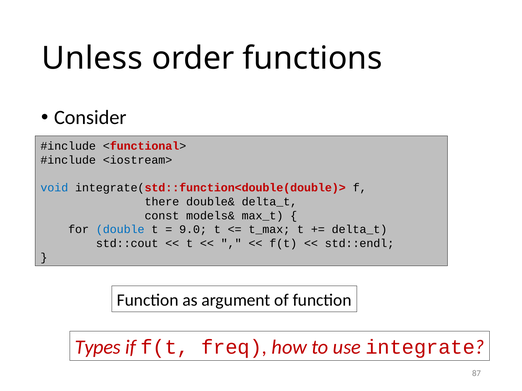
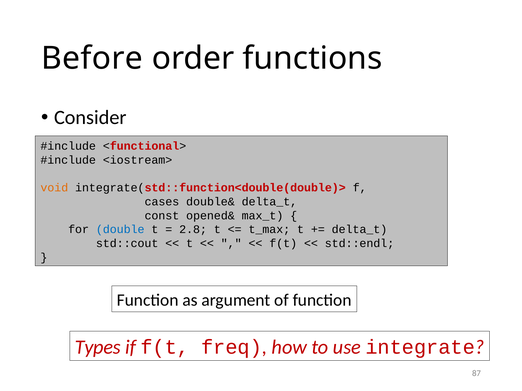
Unless: Unless -> Before (92, 58)
void colour: blue -> orange (54, 188)
there: there -> cases (162, 202)
models&: models& -> opened& (210, 216)
9.0: 9.0 -> 2.8 (193, 230)
